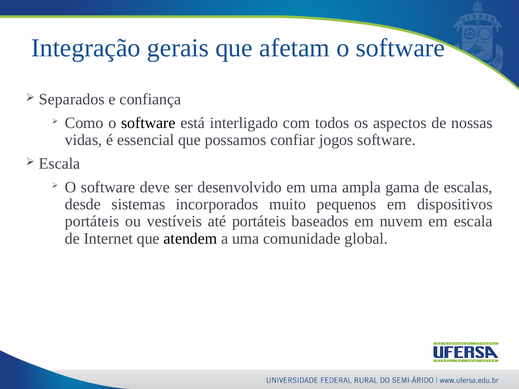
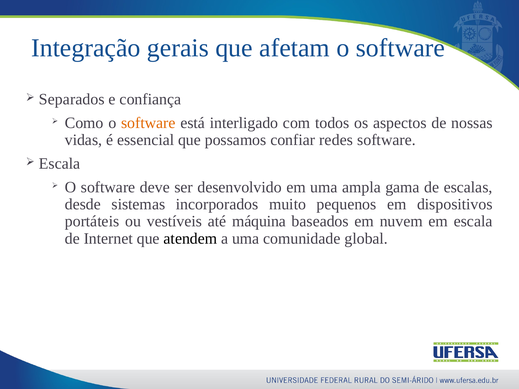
software colour: black -> orange (148, 123)
jogos: jogos -> redes (336, 140)
até portáteis: portáteis -> máquina (259, 222)
